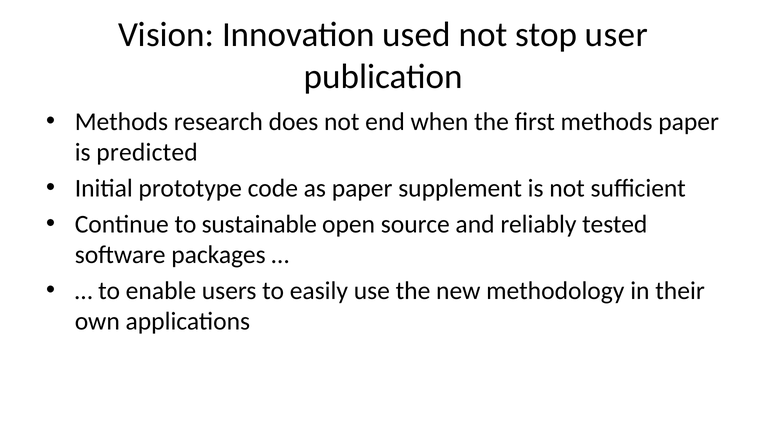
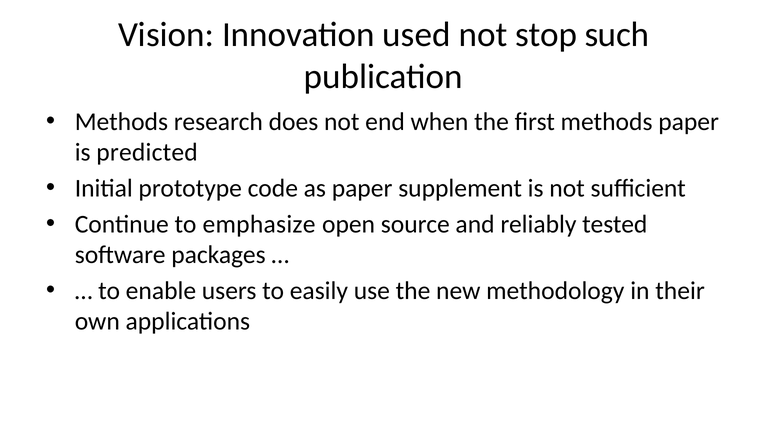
user: user -> such (617, 35)
sustainable: sustainable -> emphasize (259, 224)
